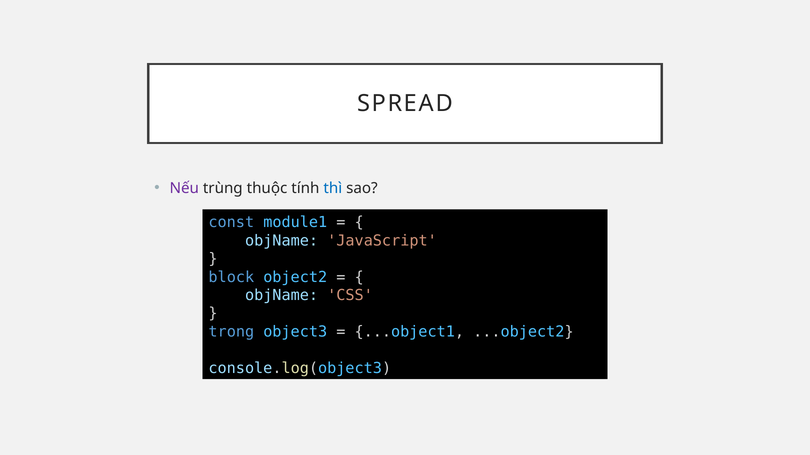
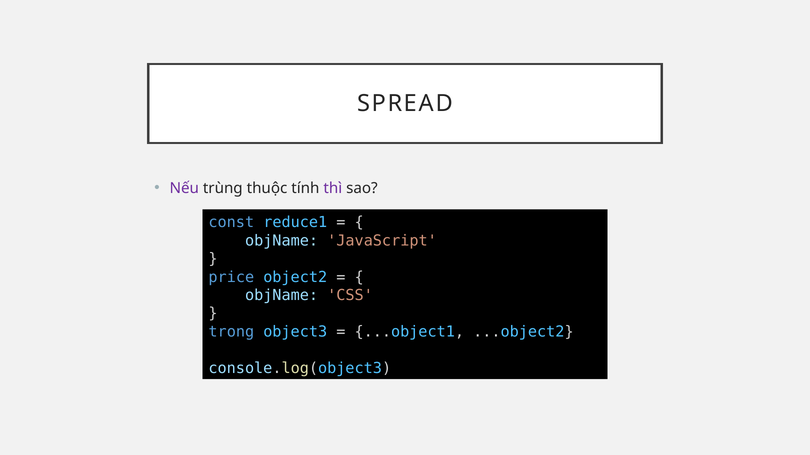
thì colour: blue -> purple (333, 188)
module1: module1 -> reduce1 (295, 223)
block: block -> price (231, 277)
